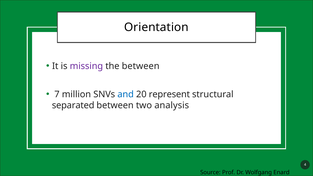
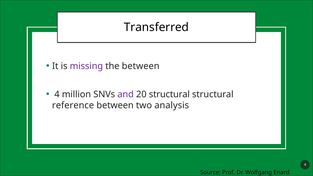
Orientation: Orientation -> Transferred (156, 27)
7: 7 -> 4 (57, 94)
and colour: blue -> purple (126, 94)
20 represent: represent -> structural (169, 94)
separated: separated -> reference (73, 105)
